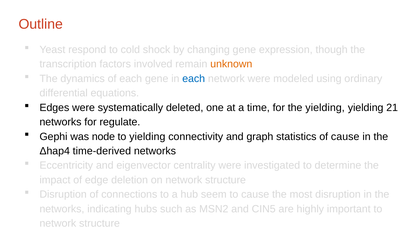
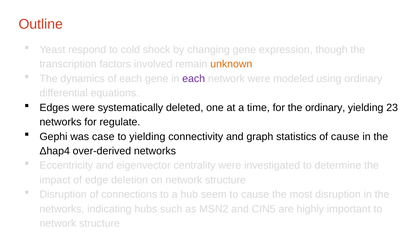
each colour: blue -> purple (194, 79)
the yielding: yielding -> ordinary (325, 108)
21: 21 -> 23 (392, 108)
node: node -> case (103, 137)
time-derived: time-derived -> over-derived (102, 151)
